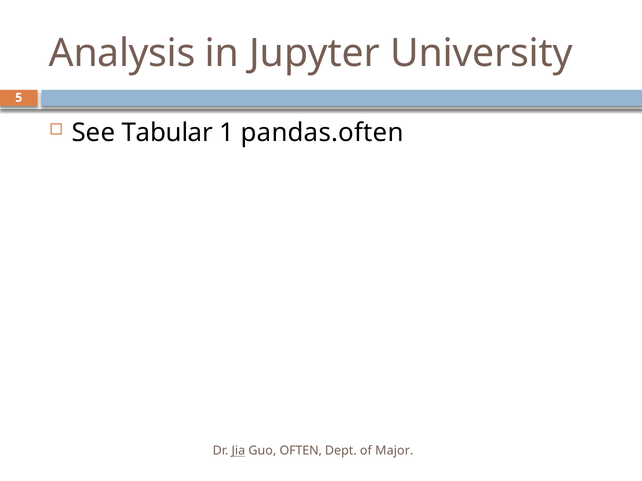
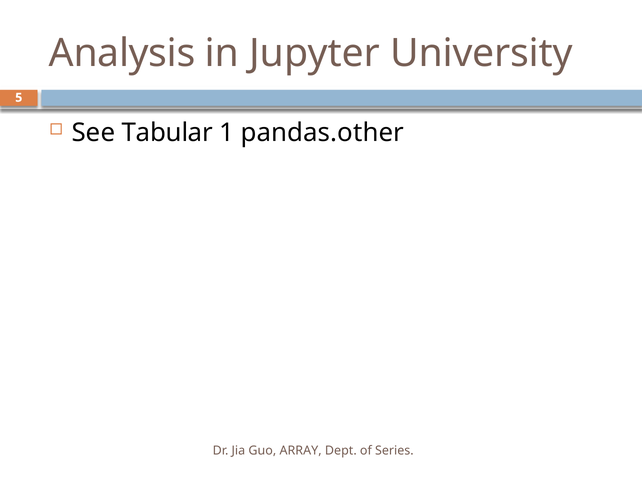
pandas.often: pandas.often -> pandas.other (322, 133)
Jia underline: present -> none (238, 451)
OFTEN: OFTEN -> ARRAY (301, 451)
Major: Major -> Series (394, 451)
